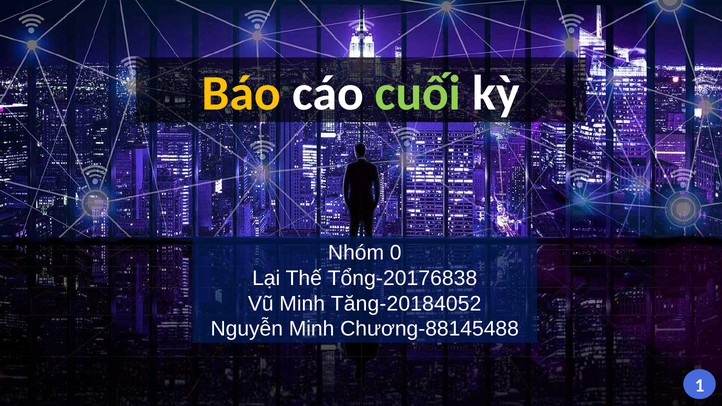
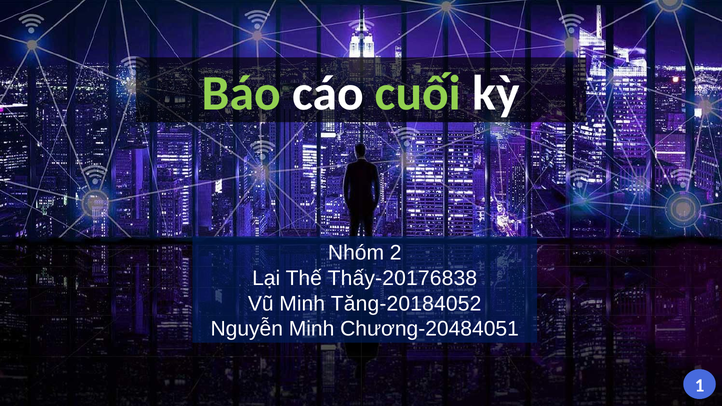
Báo colour: yellow -> light green (241, 93)
0: 0 -> 2 (396, 253)
Tổng-20176838: Tổng-20176838 -> Thấy-20176838 (402, 278)
Chương-88145488: Chương-88145488 -> Chương-20484051 (430, 329)
